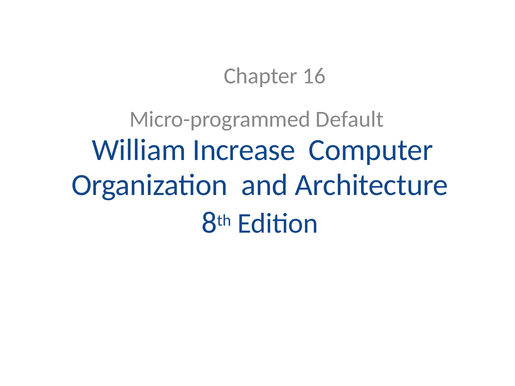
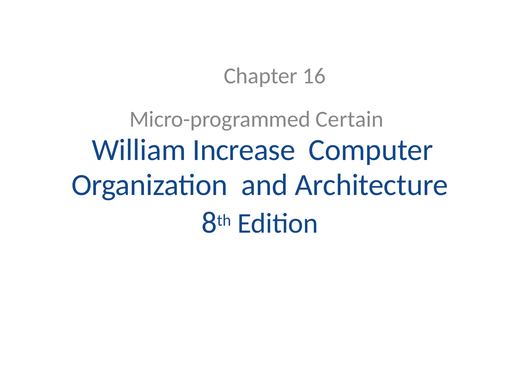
Default: Default -> Certain (350, 119)
